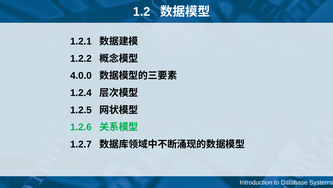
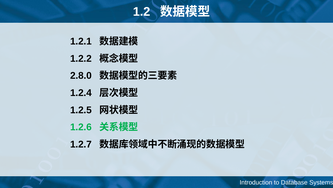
4.0.0: 4.0.0 -> 2.8.0 (81, 75)
